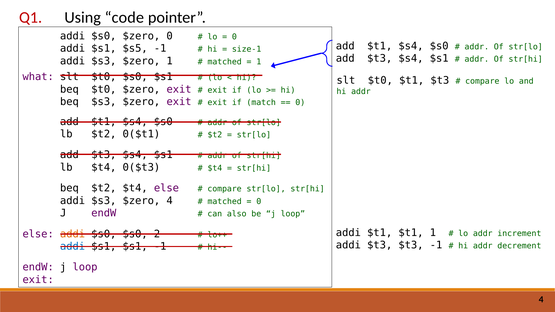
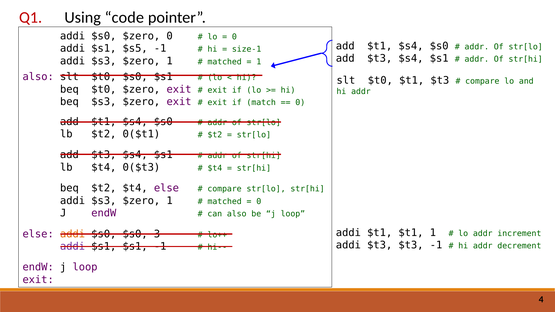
what: what -> also (38, 77)
4: 4 -> 1 (170, 201)
2: 2 -> 3 (157, 234)
addi colour: blue -> purple (73, 247)
